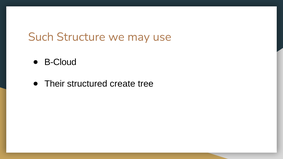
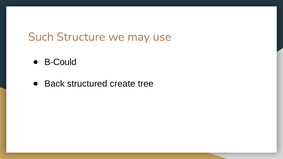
B-Cloud: B-Cloud -> B-Could (60, 62)
Their: Their -> Back (55, 84)
